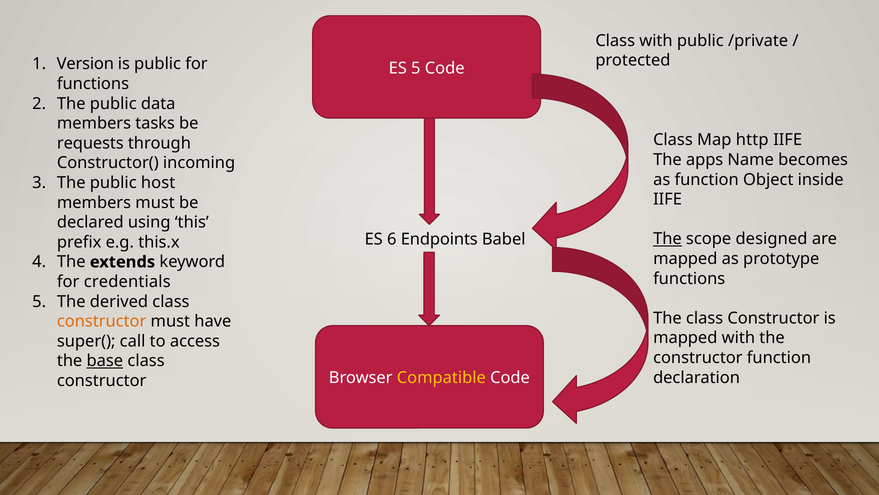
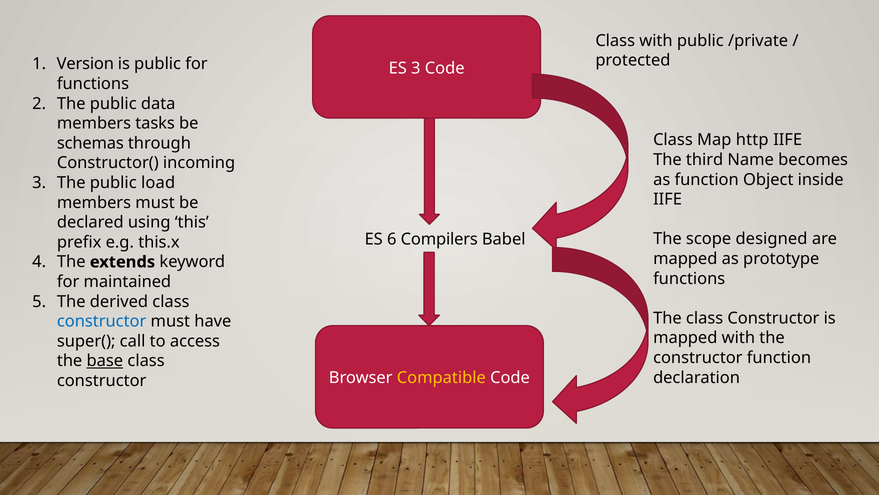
ES 5: 5 -> 3 (416, 68)
requests: requests -> schemas (90, 143)
apps: apps -> third (705, 160)
host: host -> load (158, 183)
The underline: present -> none (667, 239)
Endpoints: Endpoints -> Compilers (439, 239)
credentials: credentials -> maintained (127, 281)
constructor colour: orange -> blue (102, 321)
